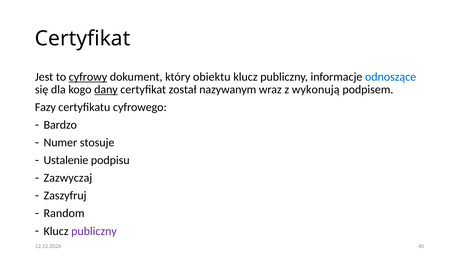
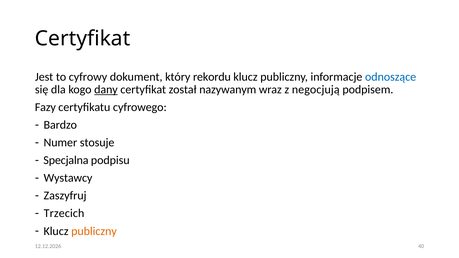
cyfrowy underline: present -> none (88, 77)
obiektu: obiektu -> rekordu (212, 77)
wykonują: wykonują -> negocjują (316, 90)
Ustalenie: Ustalenie -> Specjalna (66, 160)
Zazwyczaj: Zazwyczaj -> Wystawcy (68, 178)
Random: Random -> Trzecich (64, 214)
publiczny colour: purple -> orange (94, 231)
